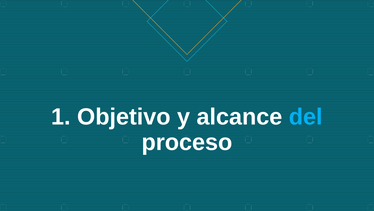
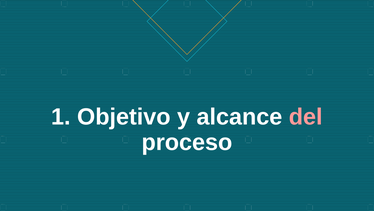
del colour: light blue -> pink (306, 117)
